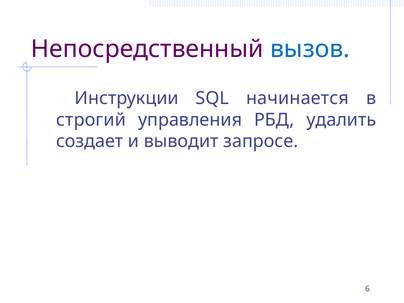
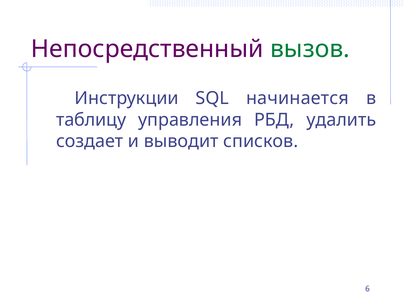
вызов colour: blue -> green (310, 49)
строгий: строгий -> таблицу (91, 120)
запросе: запросе -> списков (261, 141)
